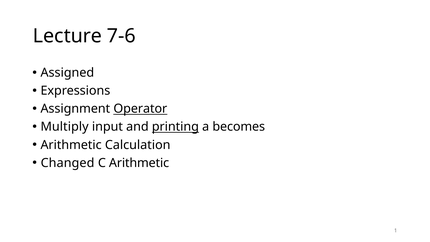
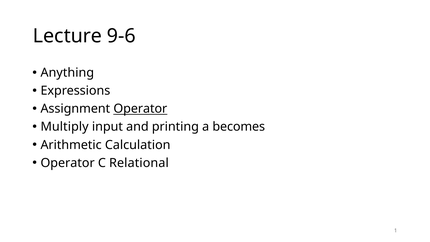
7-6: 7-6 -> 9-6 (121, 36)
Assigned: Assigned -> Anything (67, 73)
printing underline: present -> none (175, 127)
Changed: Changed -> Operator (68, 163)
C Arithmetic: Arithmetic -> Relational (139, 163)
